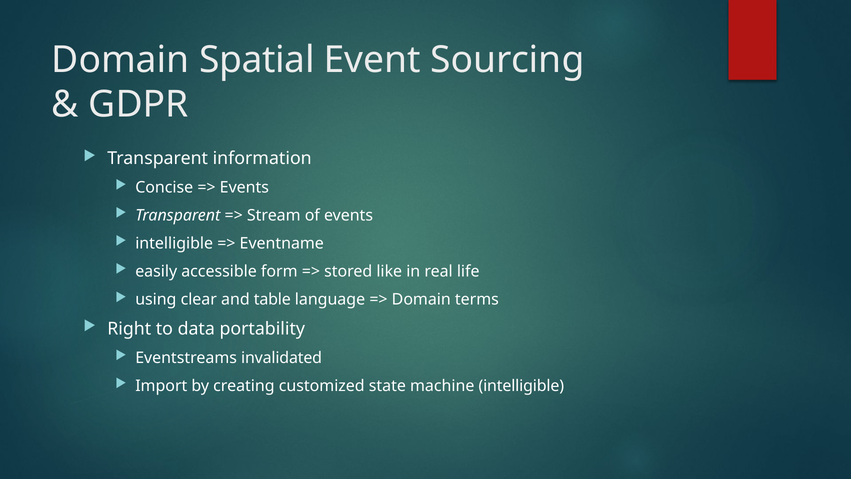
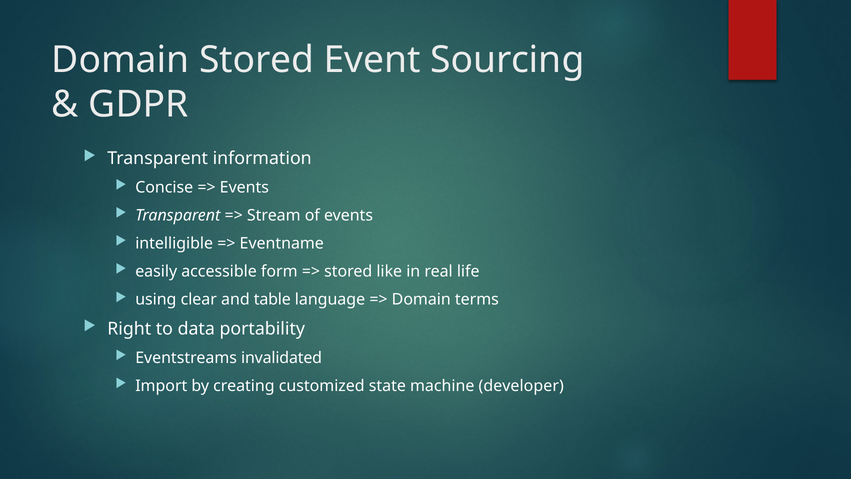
Domain Spatial: Spatial -> Stored (257, 60)
machine intelligible: intelligible -> developer (521, 386)
